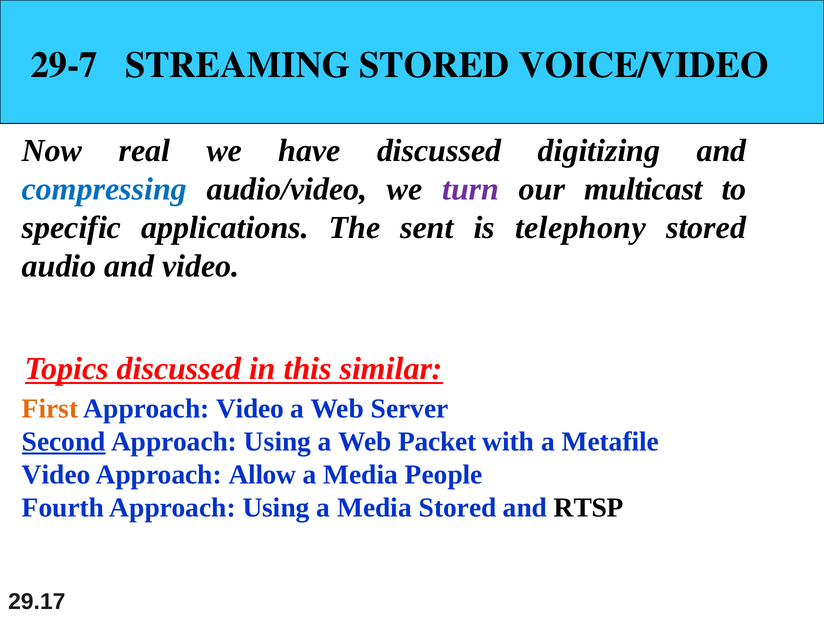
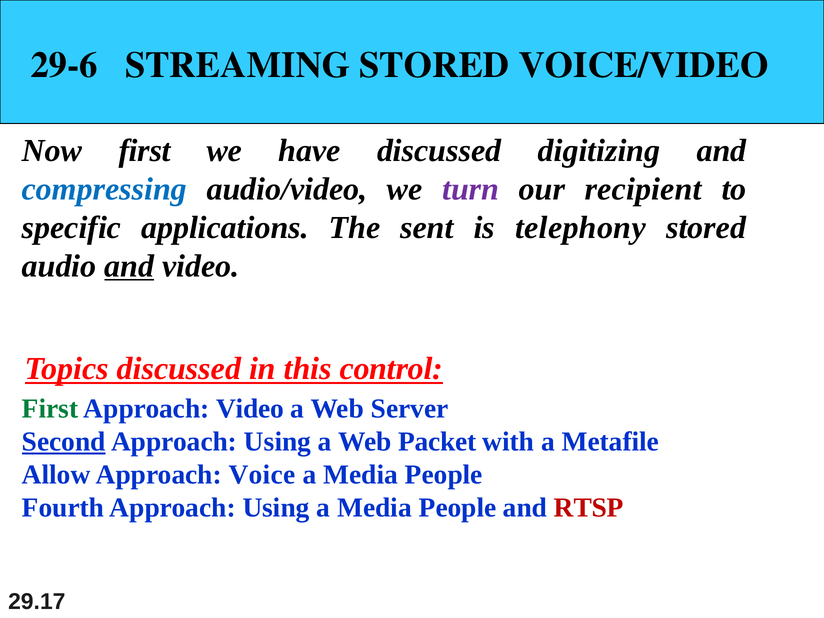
29-7: 29-7 -> 29-6 (64, 65)
Now real: real -> first (145, 151)
multicast: multicast -> recipient (643, 189)
and underline: none -> present (129, 266)
similar: similar -> control (391, 369)
First colour: orange -> green (50, 409)
Video: Video -> Allow (56, 475)
Allow: Allow -> Voice (262, 475)
Using a Media Stored: Stored -> People (458, 508)
RTSP colour: black -> red (589, 508)
